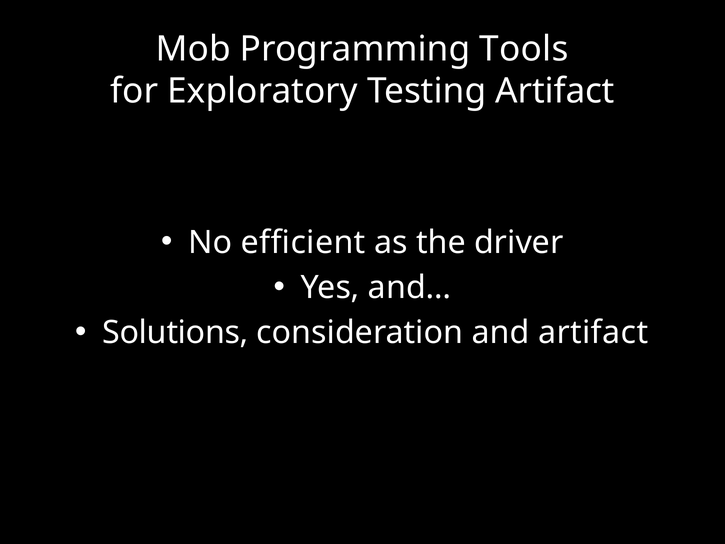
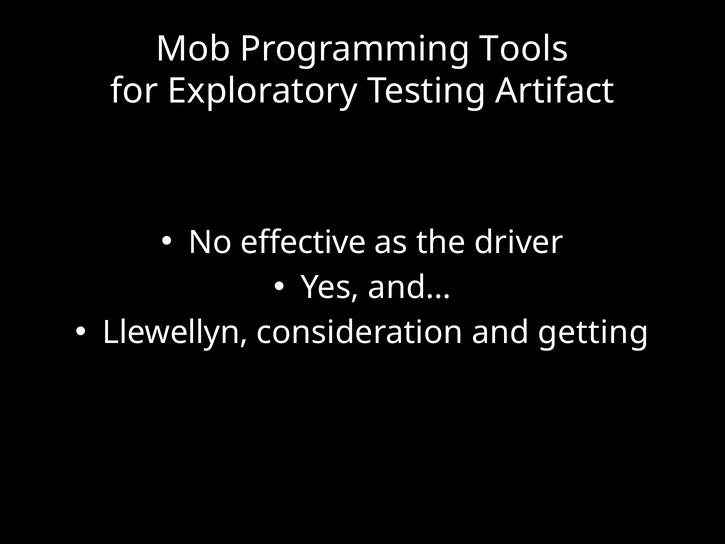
efficient: efficient -> effective (303, 242)
Solutions: Solutions -> Llewellyn (175, 333)
and artifact: artifact -> getting (593, 333)
